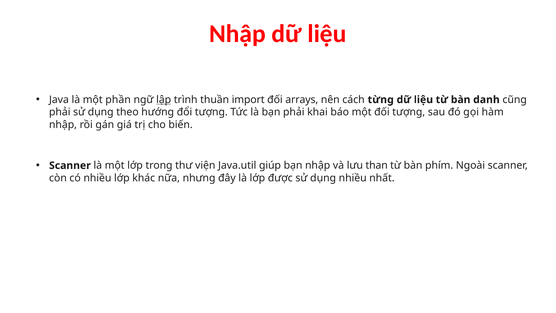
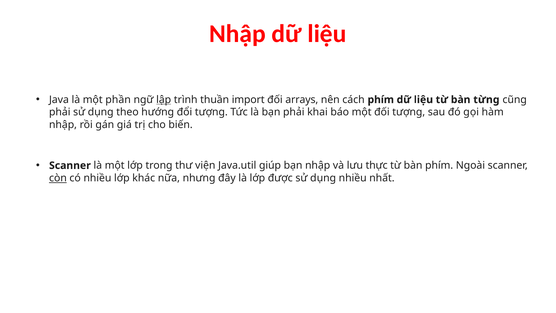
cách từng: từng -> phím (381, 100)
danh: danh -> từng (486, 100)
than: than -> thực (377, 165)
còn underline: none -> present (58, 178)
